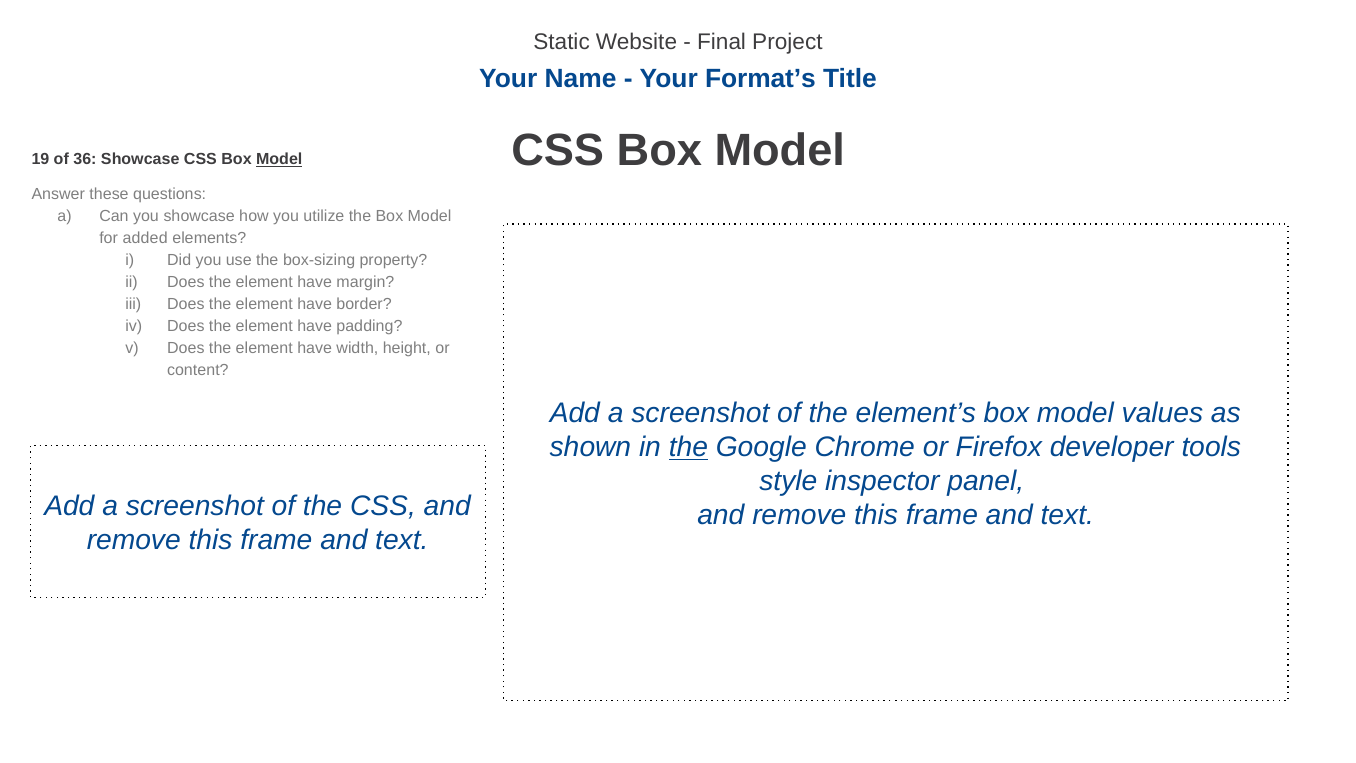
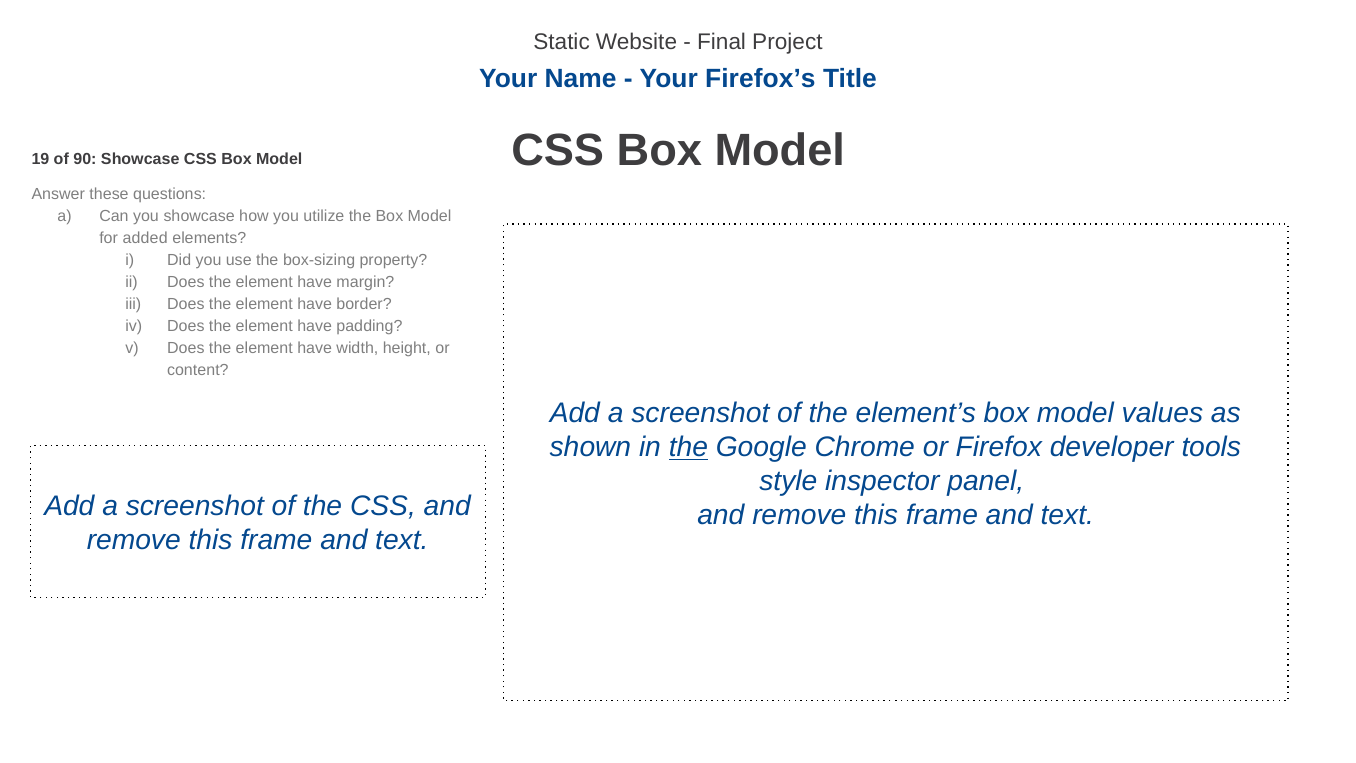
Format’s: Format’s -> Firefox’s (760, 79)
36: 36 -> 90 (85, 160)
Model underline: present -> none (279, 160)
